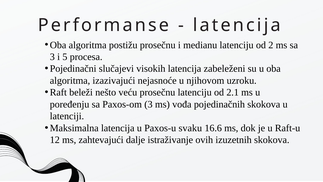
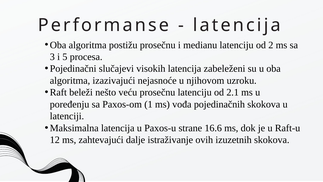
Paxos-om 3: 3 -> 1 (148, 104)
svaku: svaku -> strane (190, 128)
